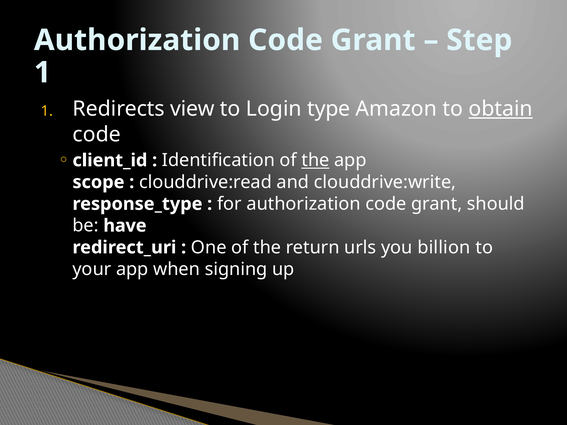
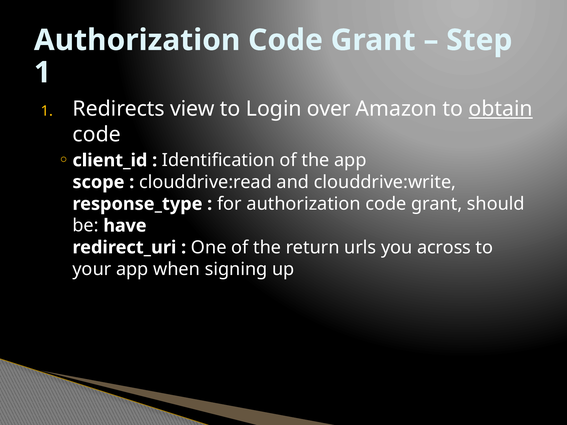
type: type -> over (329, 109)
the underline: present -> none (315, 160)
billion: billion -> across (444, 248)
